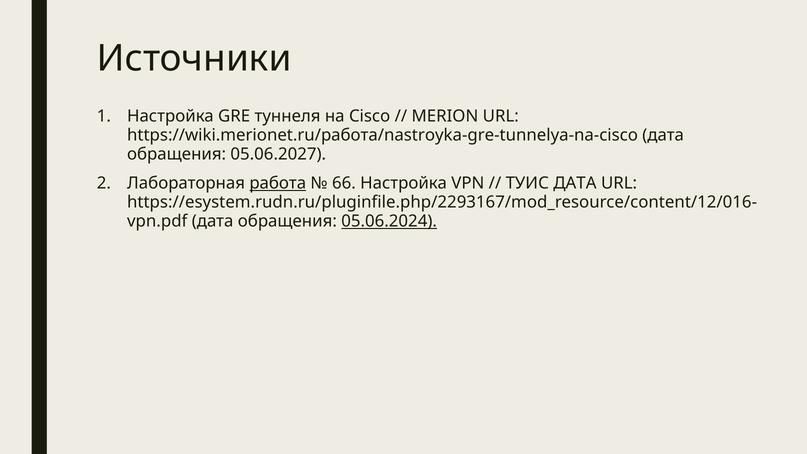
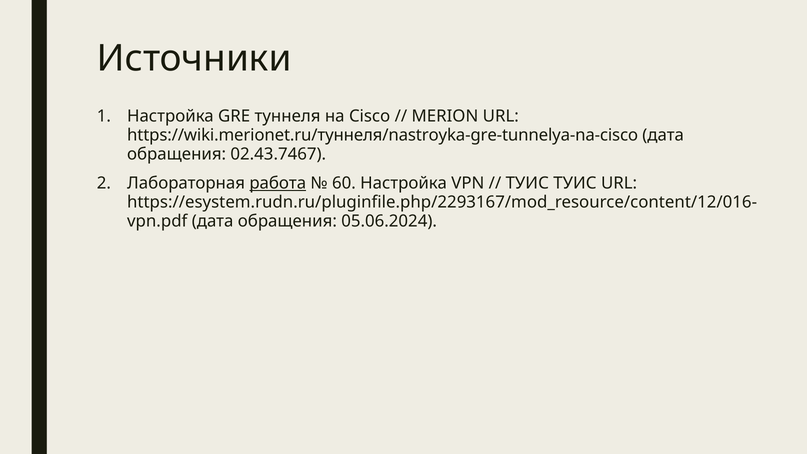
https://wiki.merionet.ru/работа/nastroyka-gre-tunnelya-na-cisco: https://wiki.merionet.ru/работа/nastroyka-gre-tunnelya-na-cisco -> https://wiki.merionet.ru/туннеля/nastroyka-gre-tunnelya-na-cisco (383, 135)
05.06.2027: 05.06.2027 -> 02.43.7467 (278, 154)
66: 66 -> 60 (344, 183)
ТУИС ДАТА: ДАТА -> ТУИС (575, 183)
05.06.2024 underline: present -> none (389, 221)
